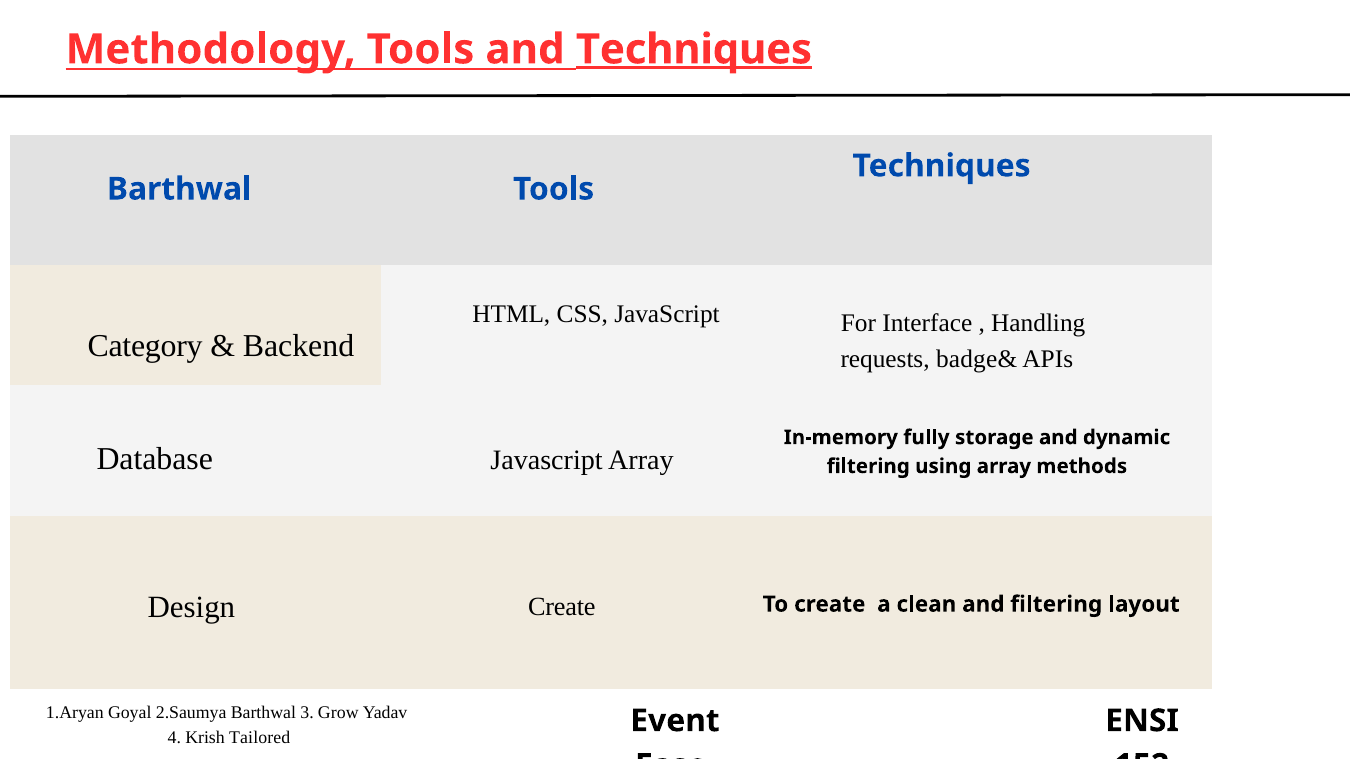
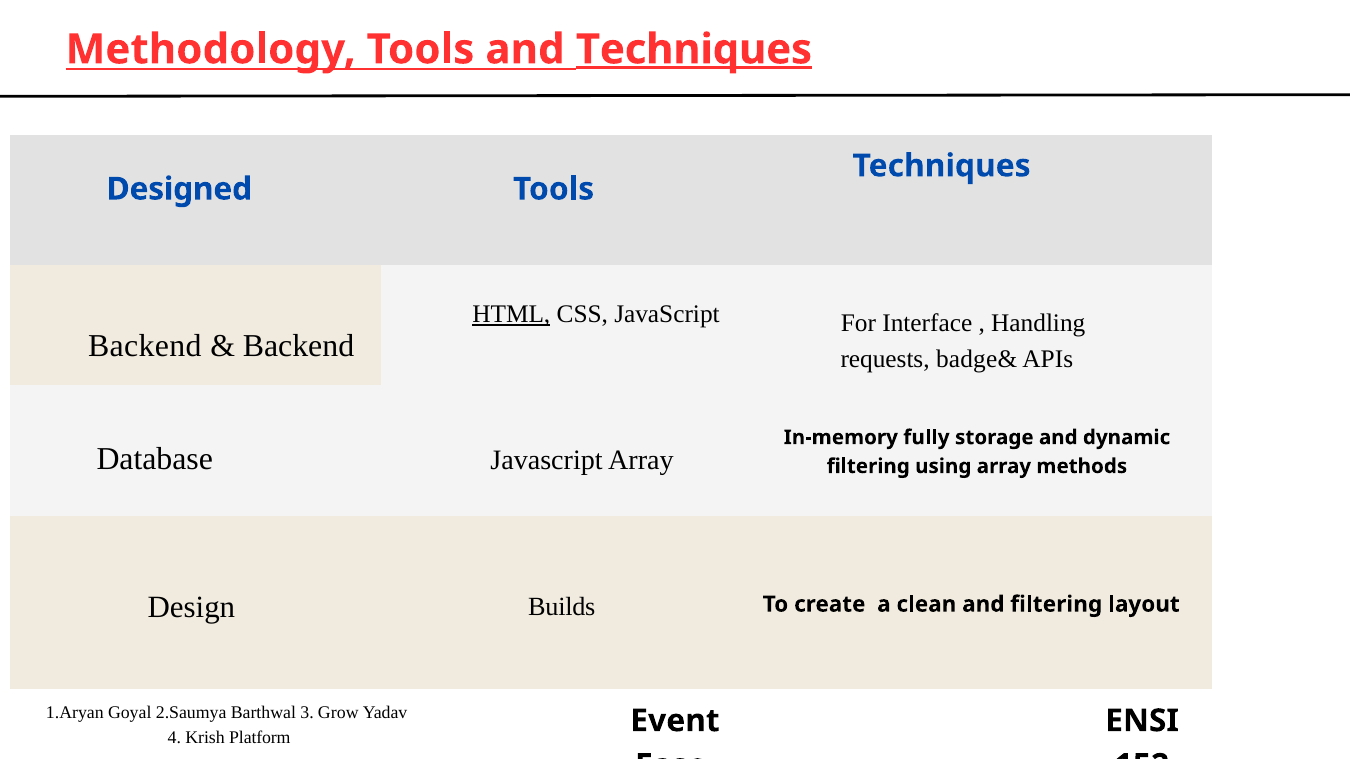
Barthwal: Barthwal -> Designed (179, 189)
HTML underline: none -> present (511, 314)
Category: Category -> Backend (145, 347)
Design Create: Create -> Builds (562, 607)
Tailored: Tailored -> Platform (260, 738)
